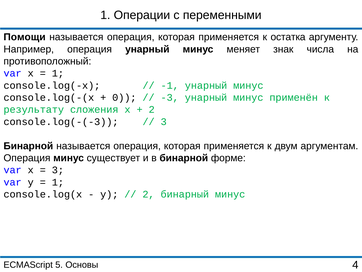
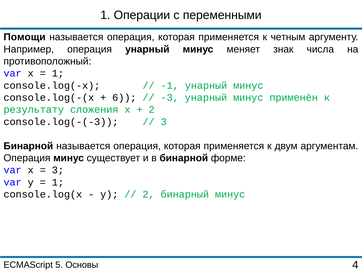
остатка: остатка -> четным (288, 37)
0: 0 -> 6 (124, 97)
